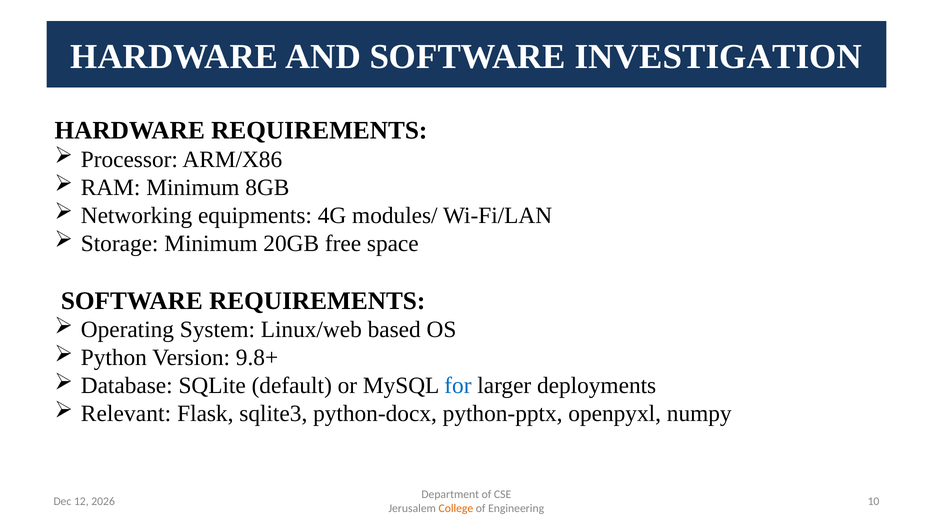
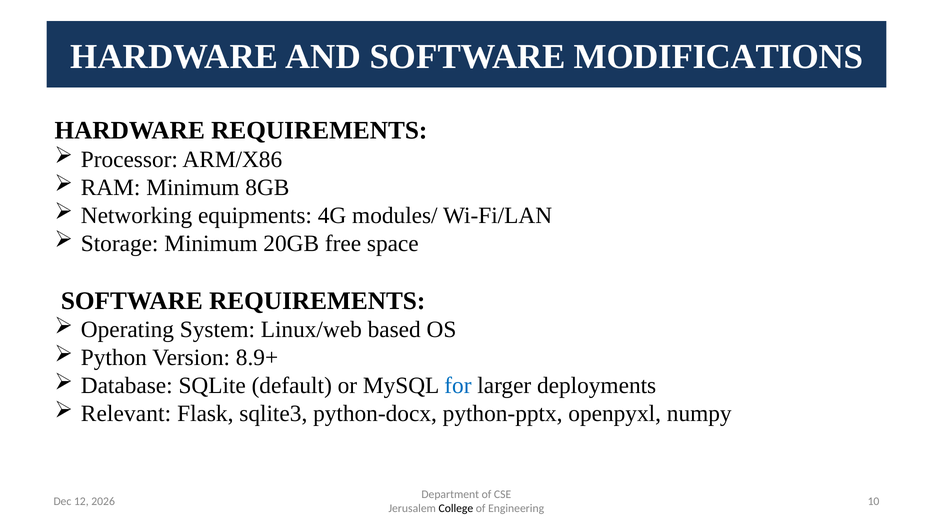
INVESTIGATION: INVESTIGATION -> MODIFICATIONS (718, 57)
9.8+: 9.8+ -> 8.9+ (257, 358)
College colour: orange -> black (456, 508)
